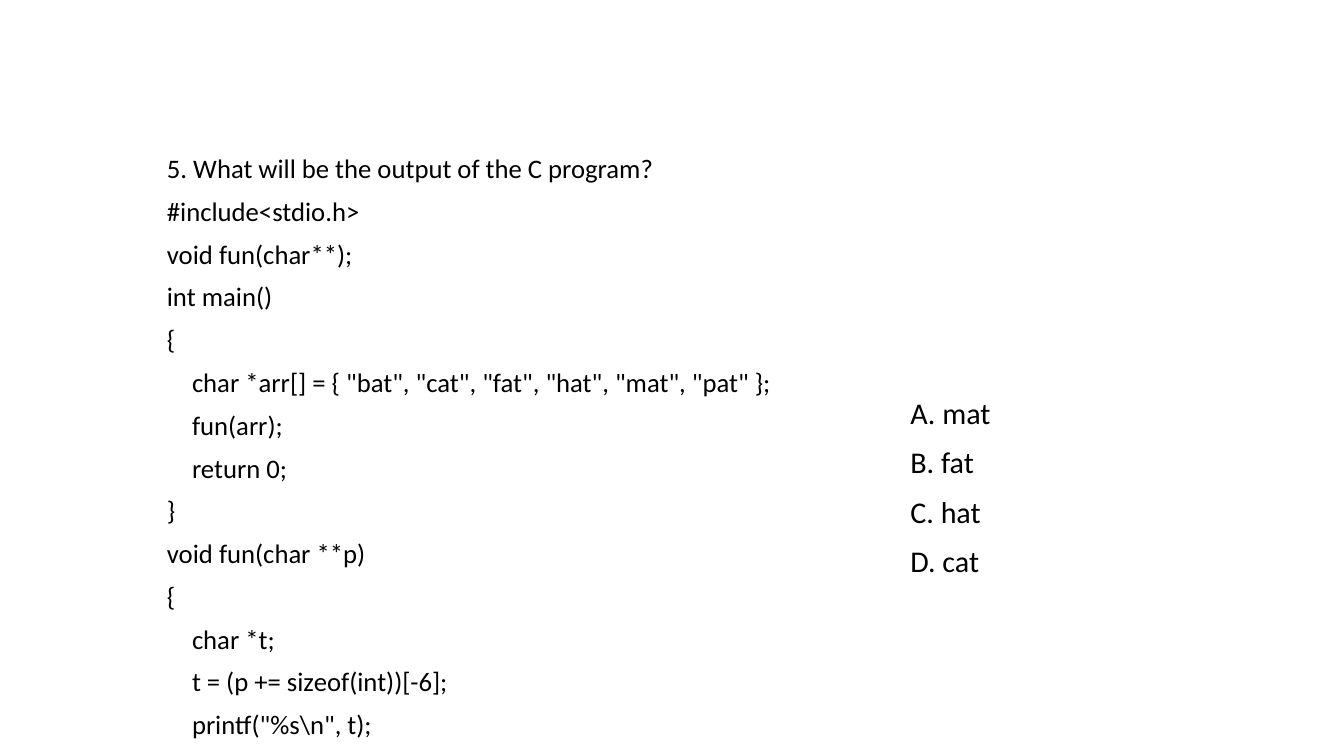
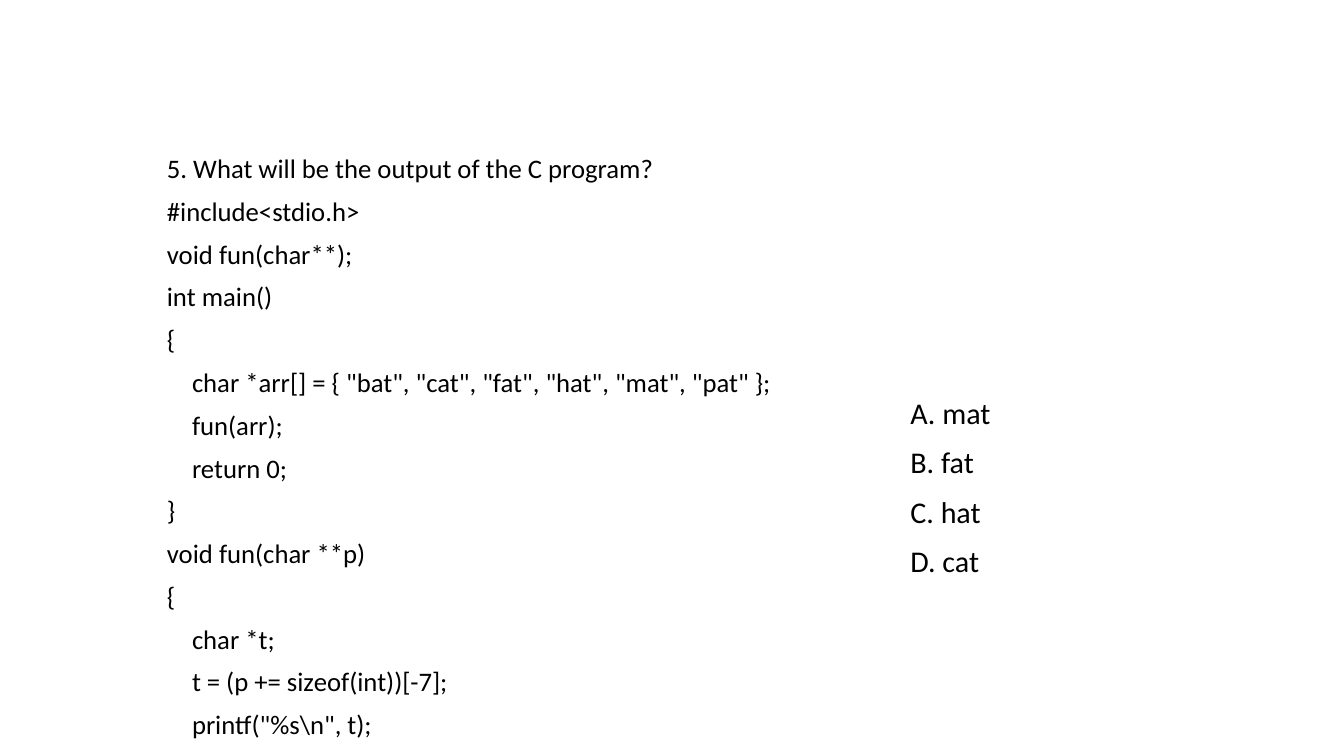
sizeof(int))[-6: sizeof(int))[-6 -> sizeof(int))[-7 (367, 683)
